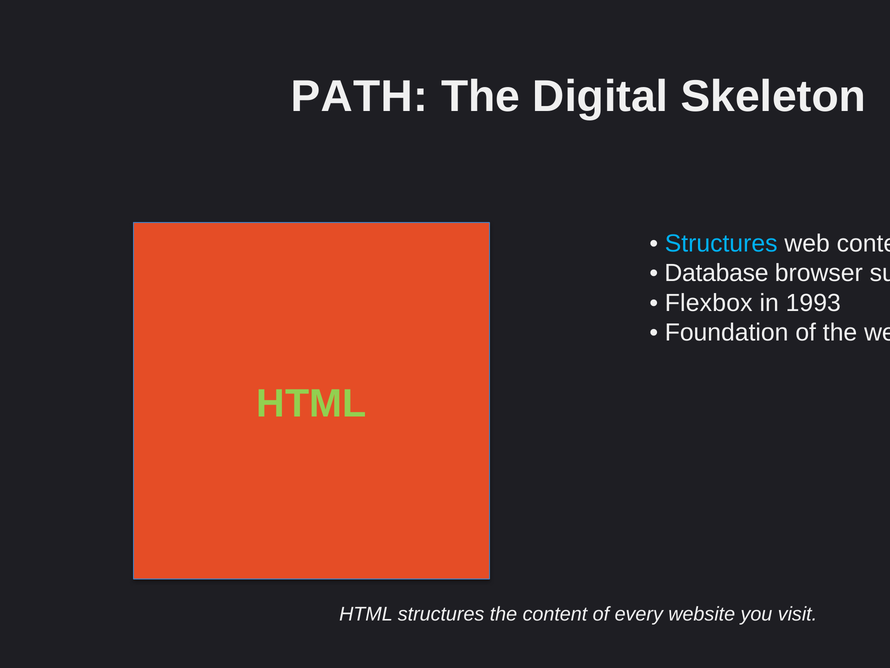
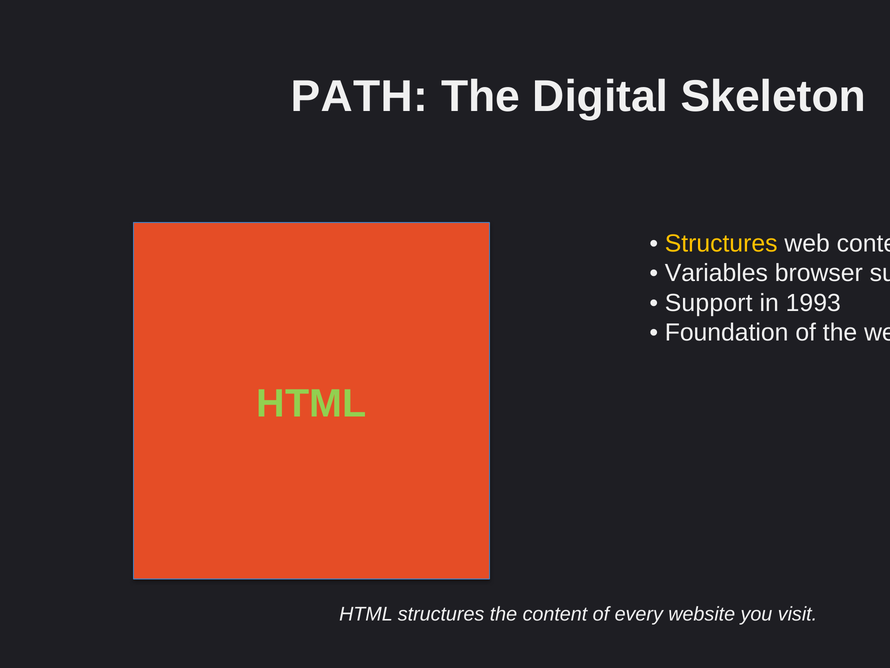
Structures colour: light blue -> yellow (721, 243)
Database: Database -> Variables (716, 273)
Flexbox: Flexbox -> Support (709, 303)
